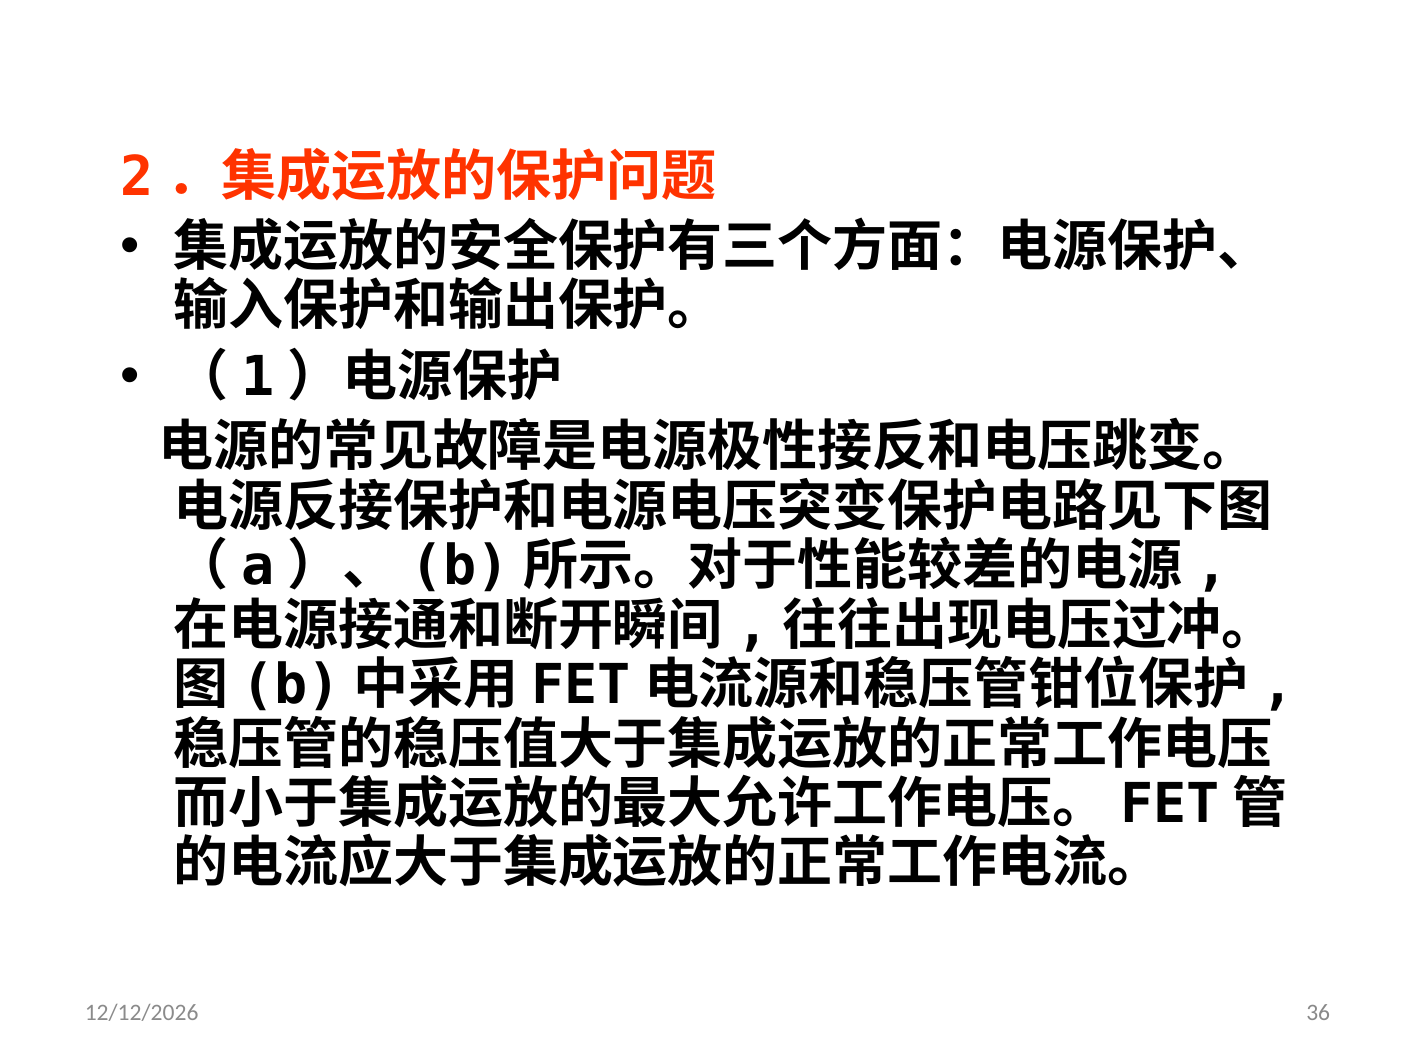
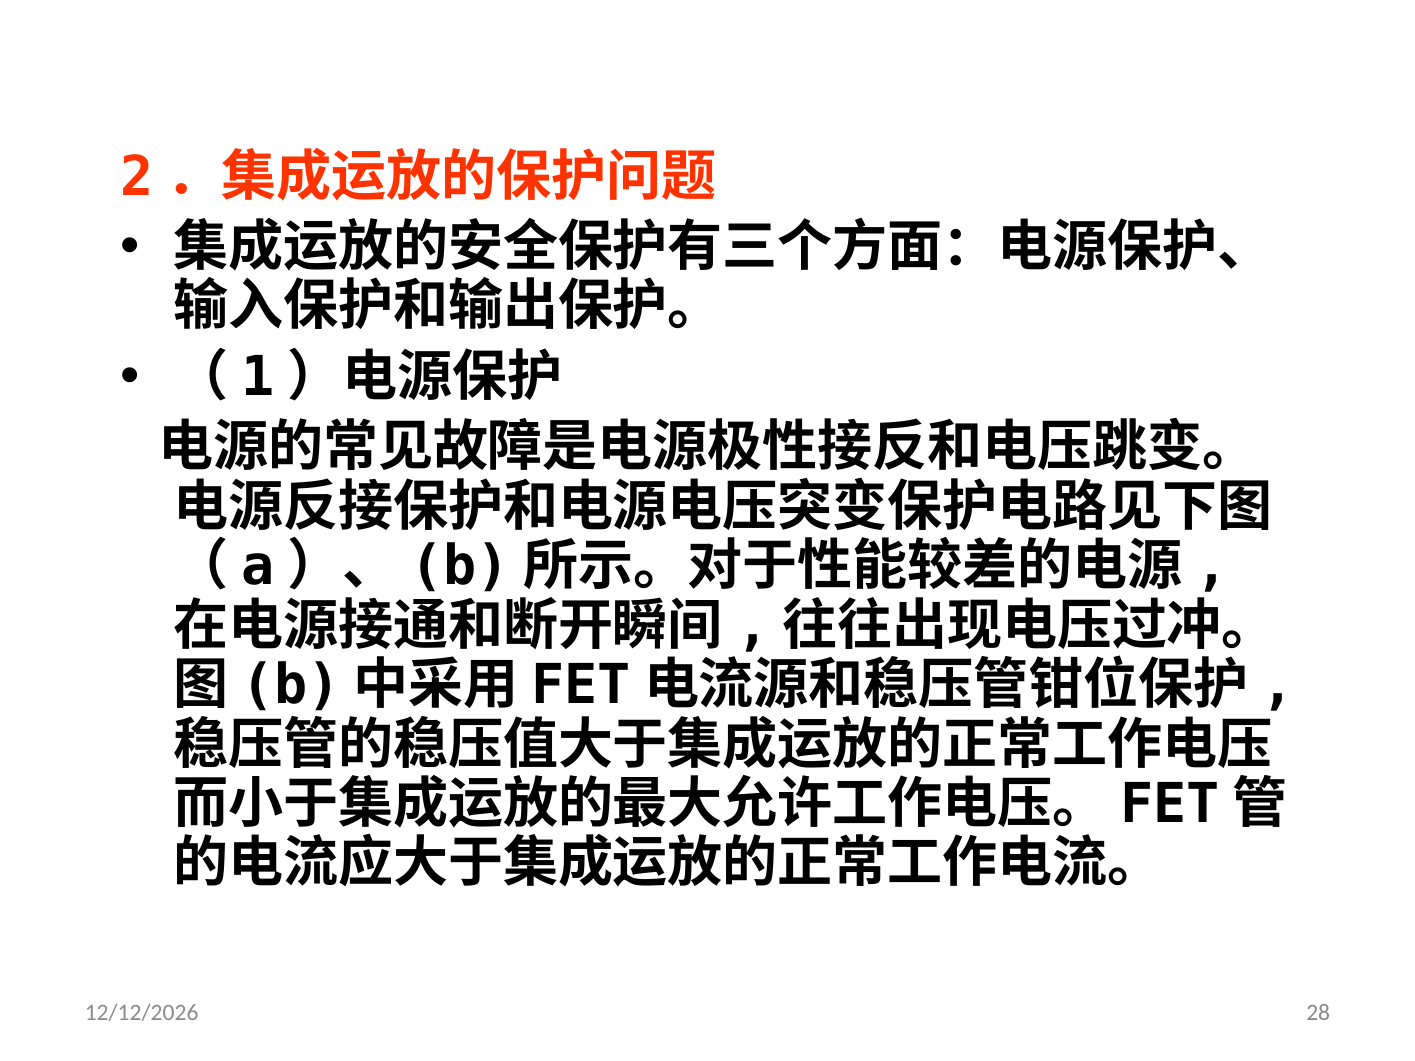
36: 36 -> 28 (1318, 1013)
